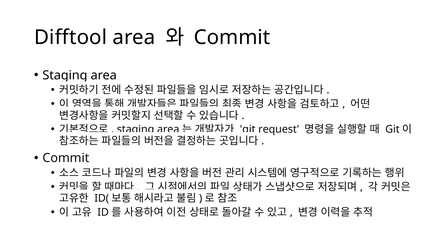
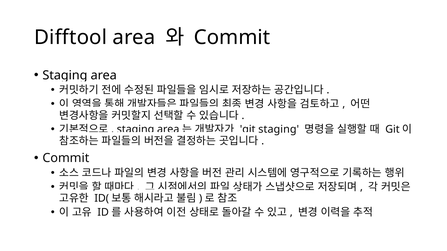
request: request -> staging (279, 130)
